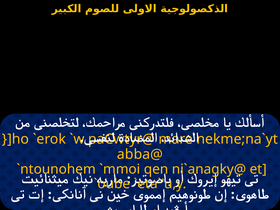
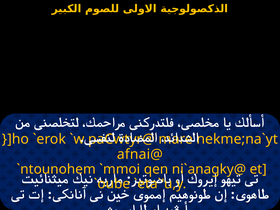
abba@: abba@ -> afnai@ (140, 154)
